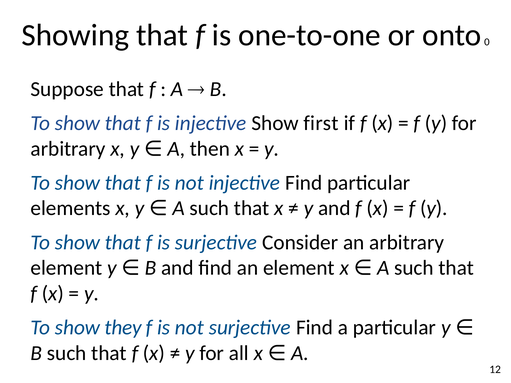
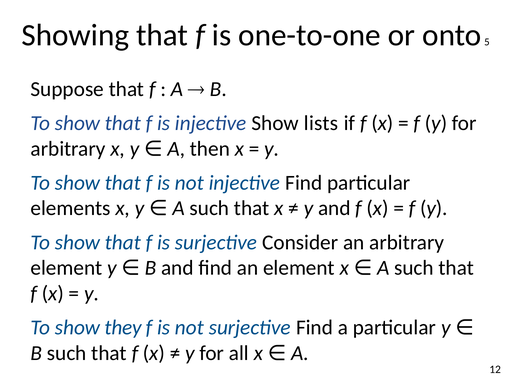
0: 0 -> 5 (487, 42)
first: first -> lists (321, 123)
